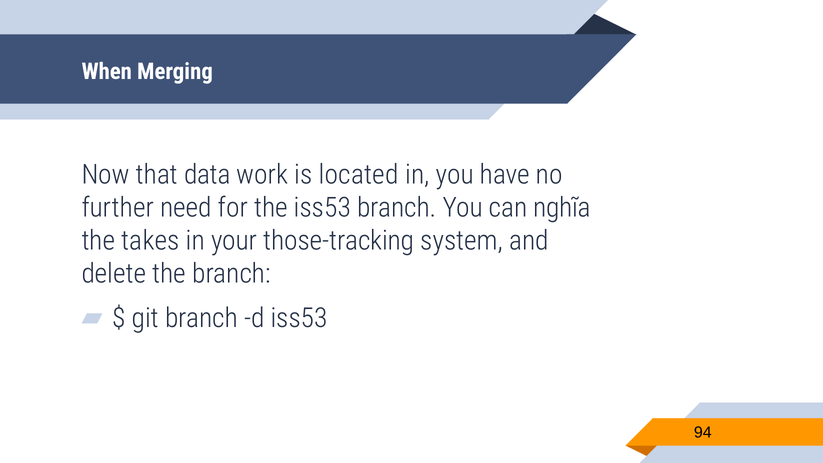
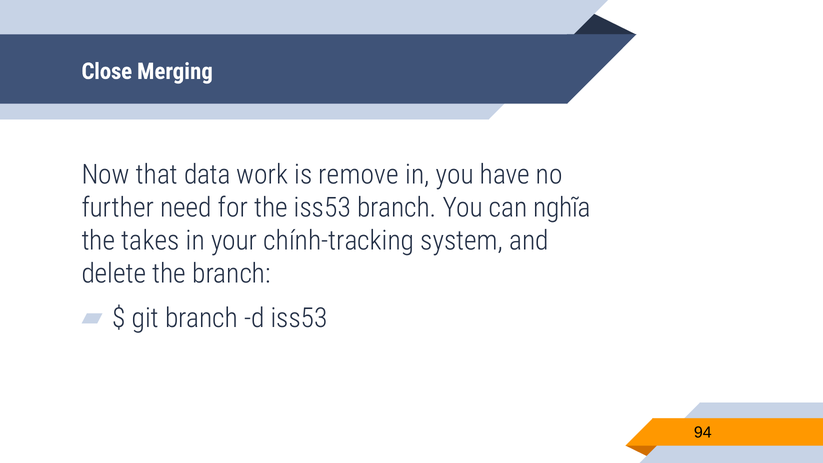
When: When -> Close (107, 71)
located: located -> remove (359, 175)
those-tracking: those-tracking -> chính-tracking (339, 241)
